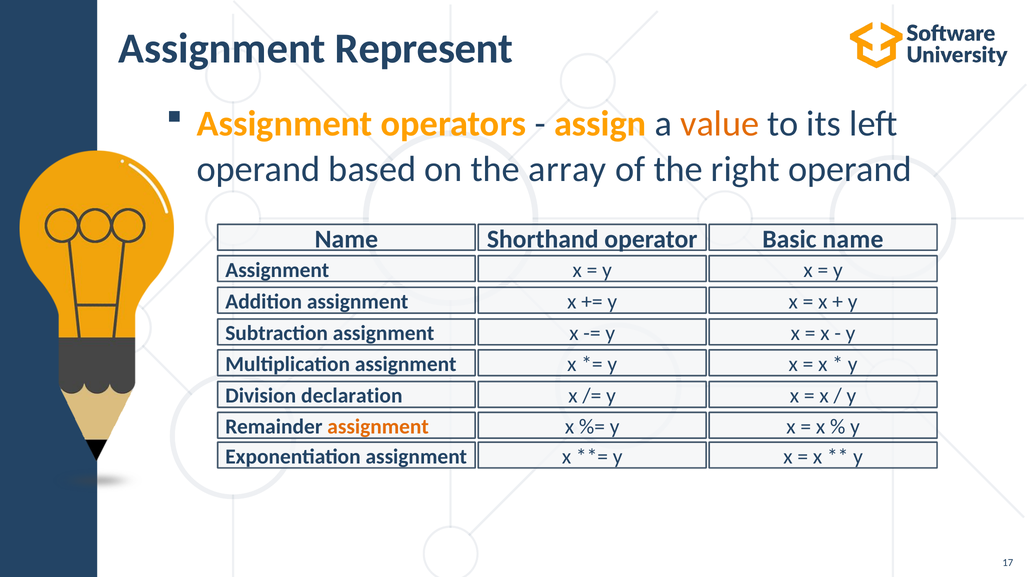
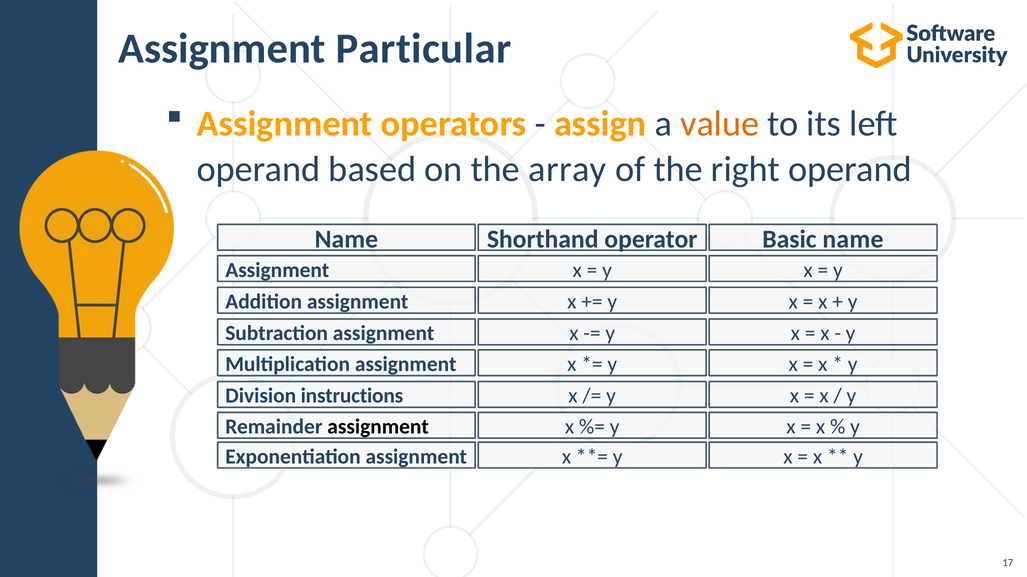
Represent: Represent -> Particular (424, 49)
declaration: declaration -> instructions (352, 396)
assignment colour: orange -> black (378, 427)
